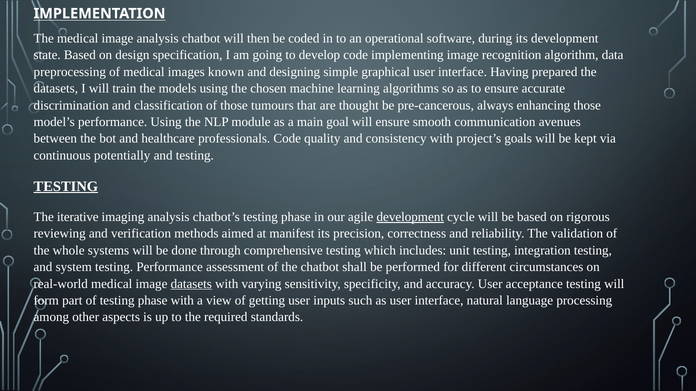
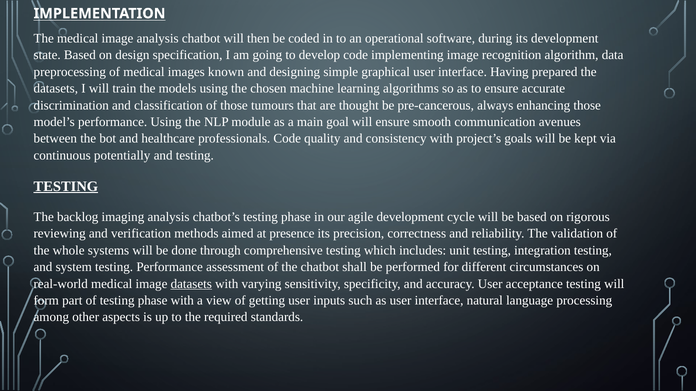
iterative: iterative -> backlog (78, 217)
development underline: present -> none (410, 217)
manifest: manifest -> presence (292, 234)
